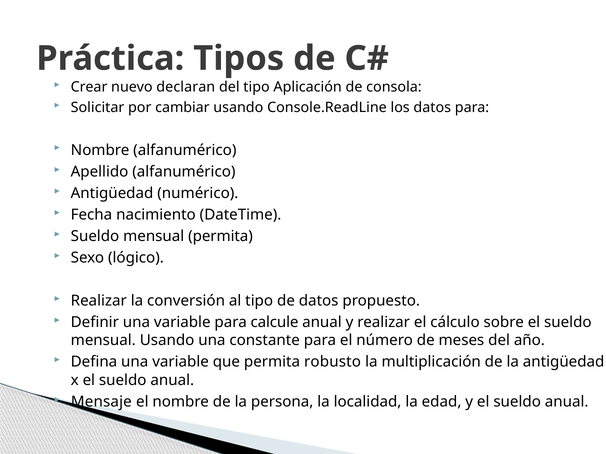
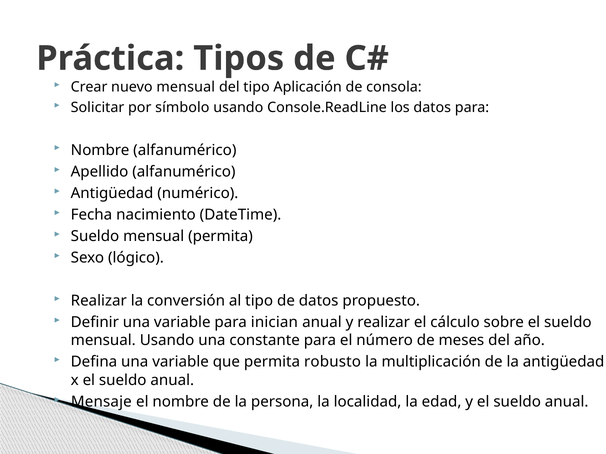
nuevo declaran: declaran -> mensual (186, 87)
cambiar: cambiar -> símbolo (182, 108)
calcule: calcule -> inician (274, 323)
